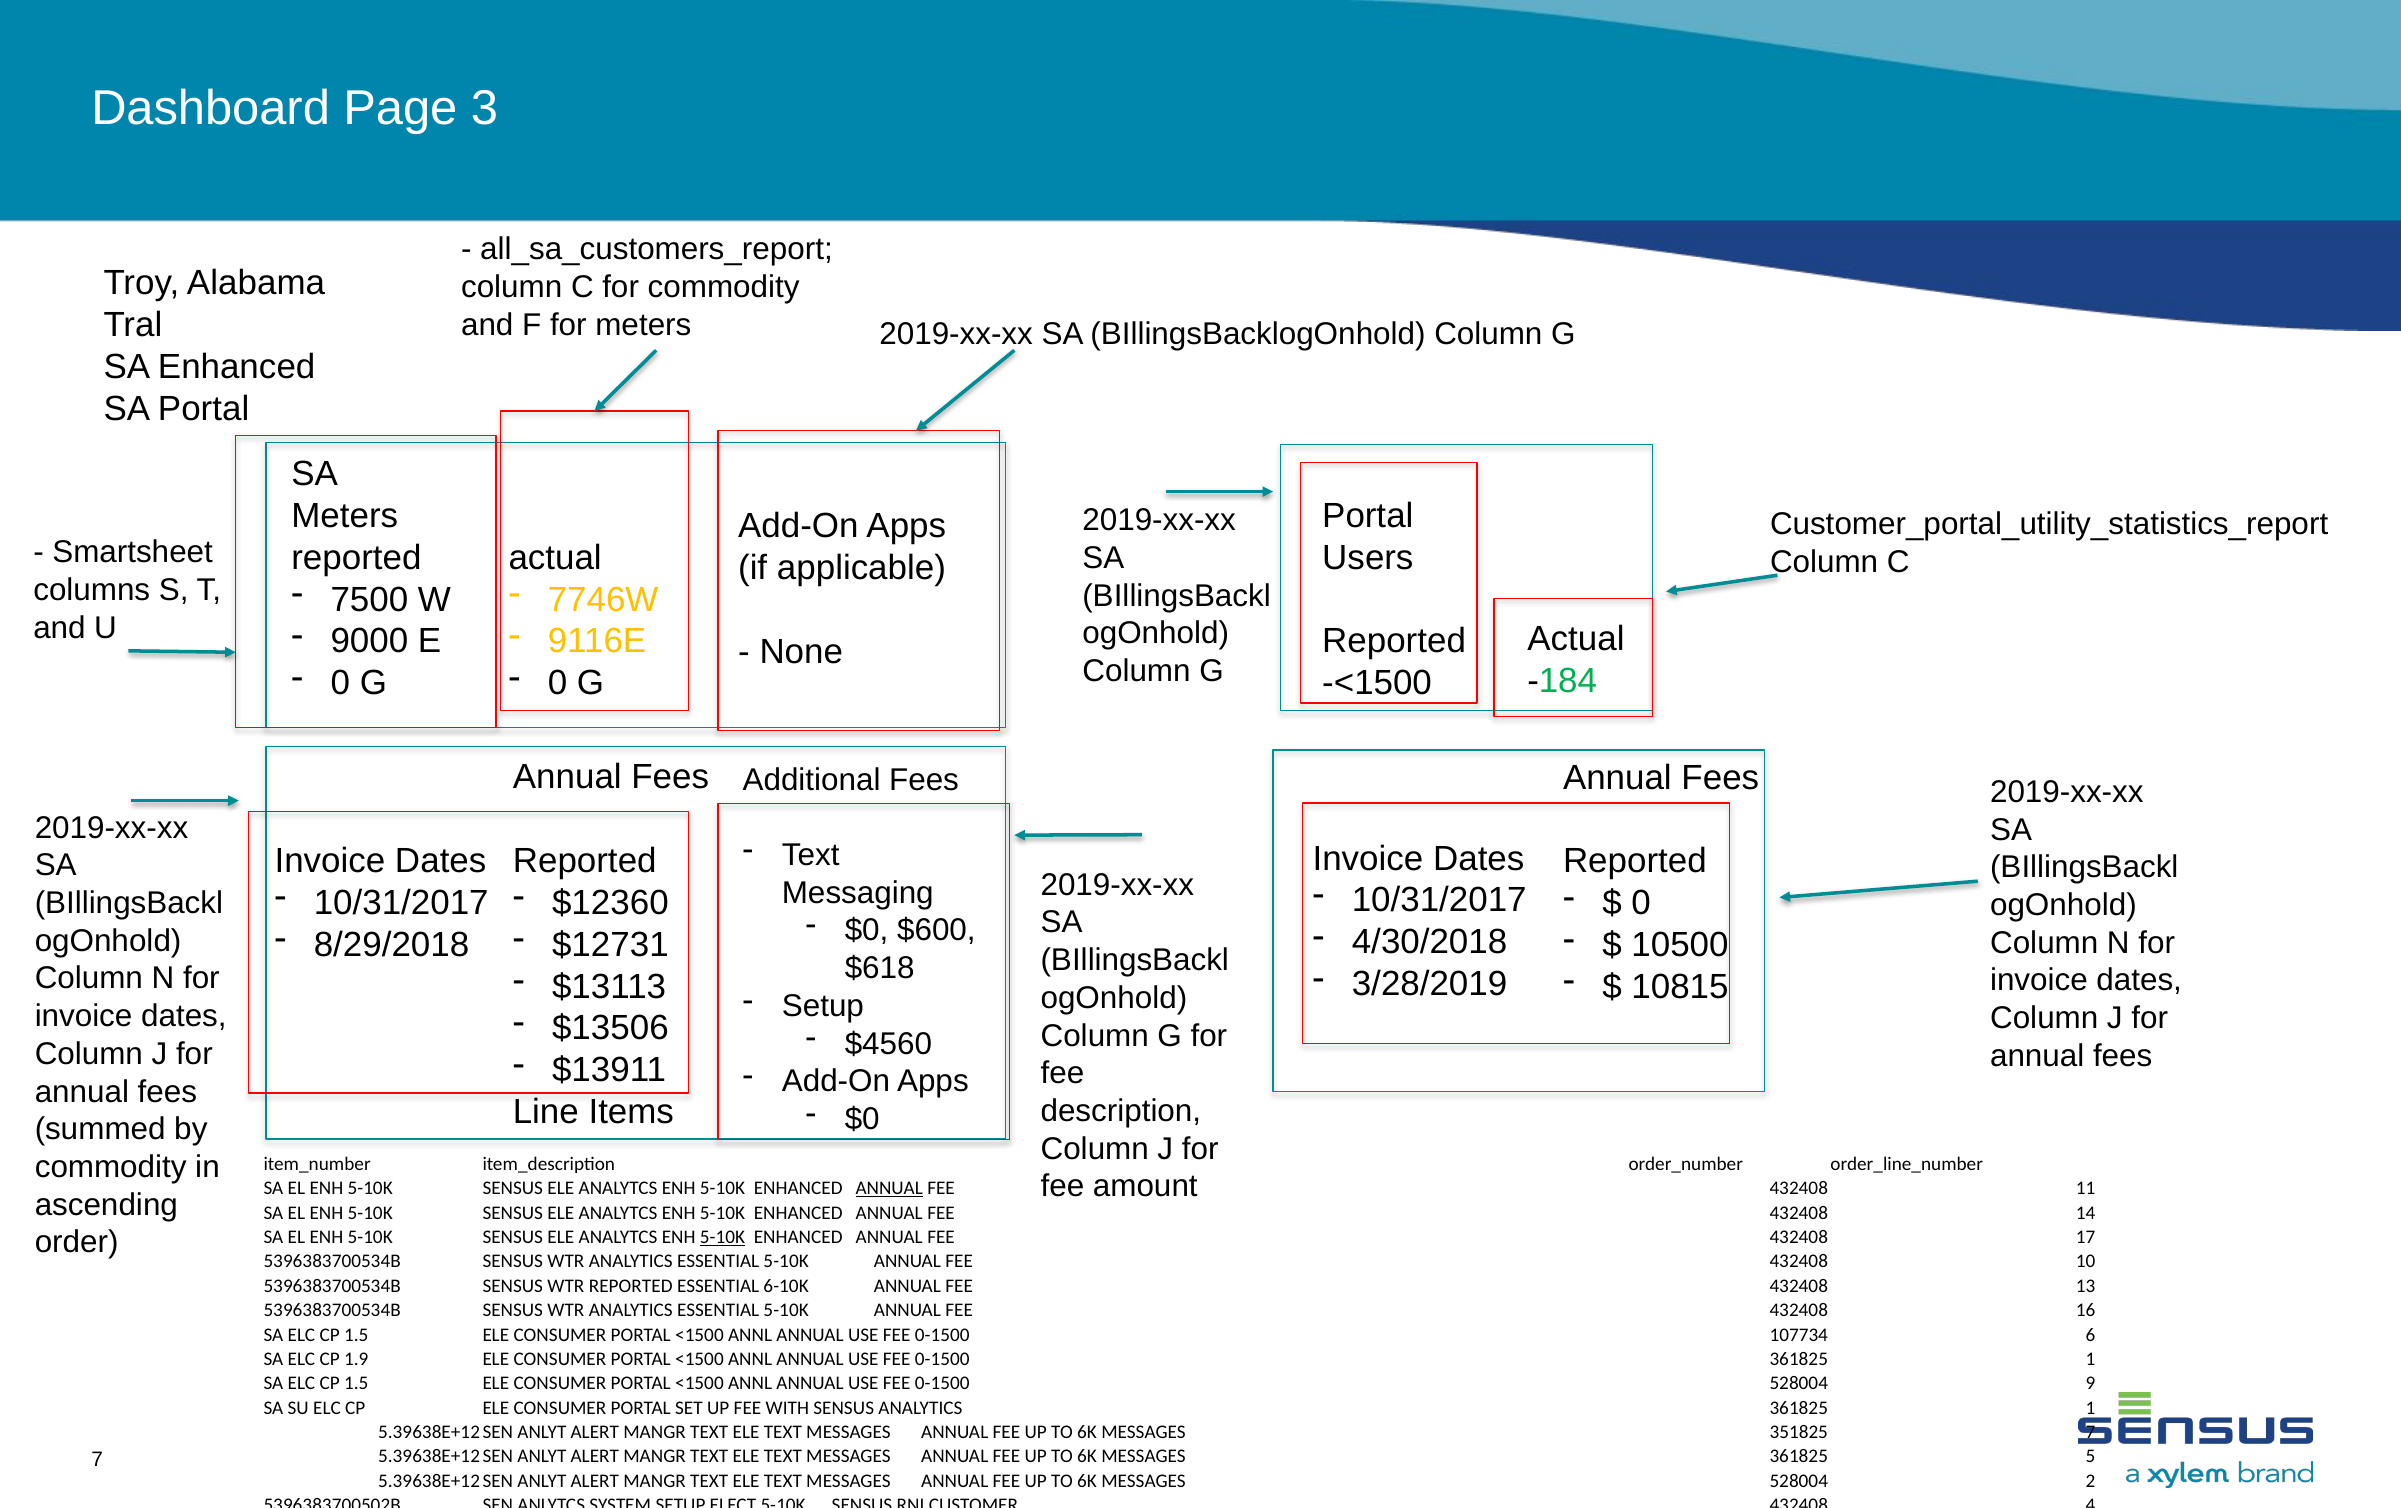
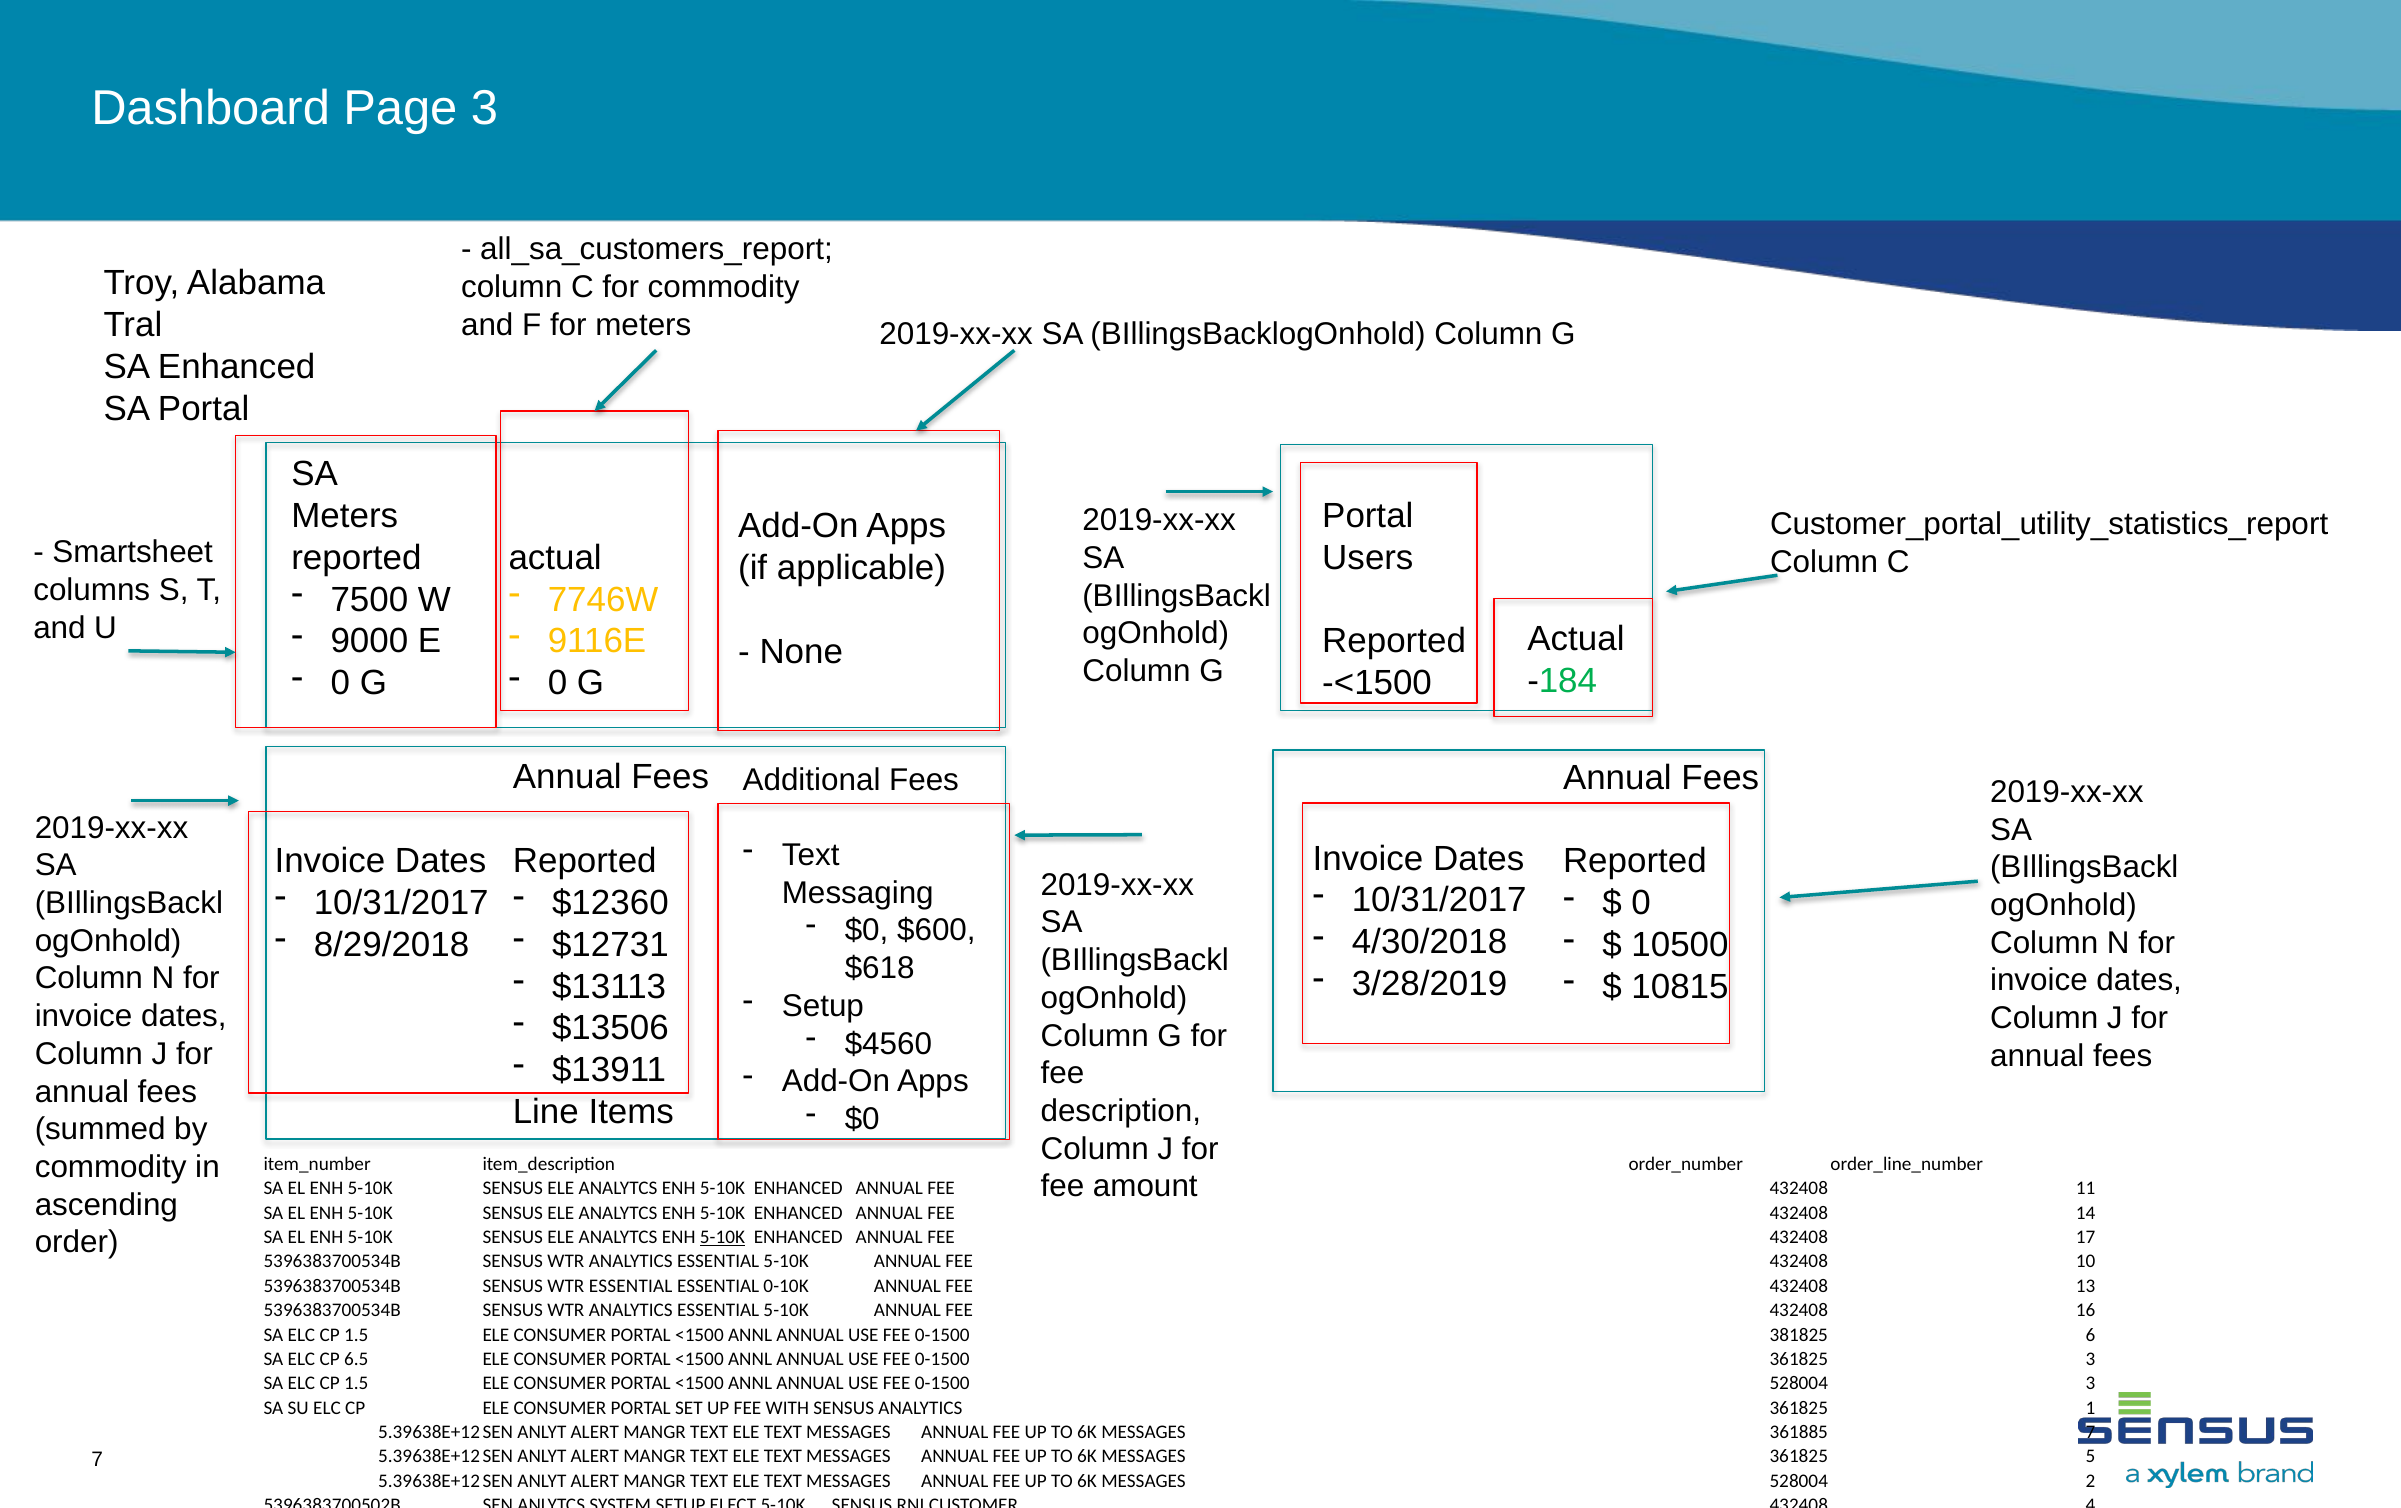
ANNUAL underline: present -> none (889, 1189)
WTR REPORTED: REPORTED -> ESSENTIAL (631, 1286)
6-10K: 6-10K -> 0-10K (786, 1286)
107734: 107734 -> 381825 (1799, 1335)
1.9: 1.9 -> 6.5 (356, 1359)
0-1500 361825 1: 1 -> 3 (2091, 1359)
528004 9: 9 -> 3 (2091, 1384)
351825: 351825 -> 361885 (1799, 1433)
